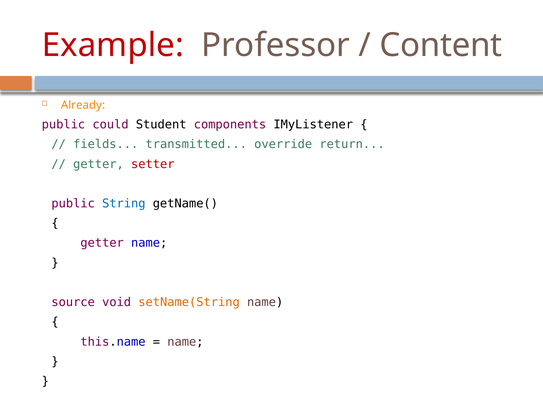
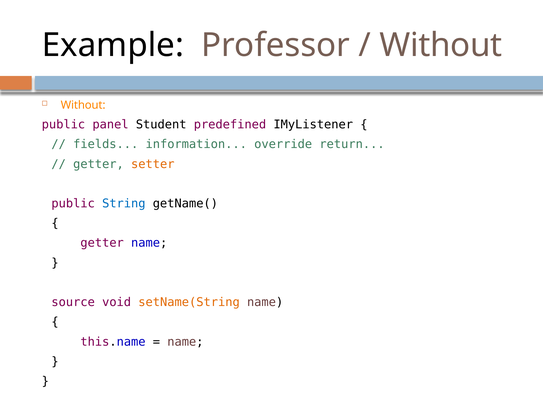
Example colour: red -> black (113, 45)
Content: Content -> Without (441, 45)
Already: Already -> Without (83, 105)
could: could -> panel (111, 125)
components: components -> predefined (230, 125)
transmitted: transmitted -> information (196, 144)
setter colour: red -> orange (153, 164)
